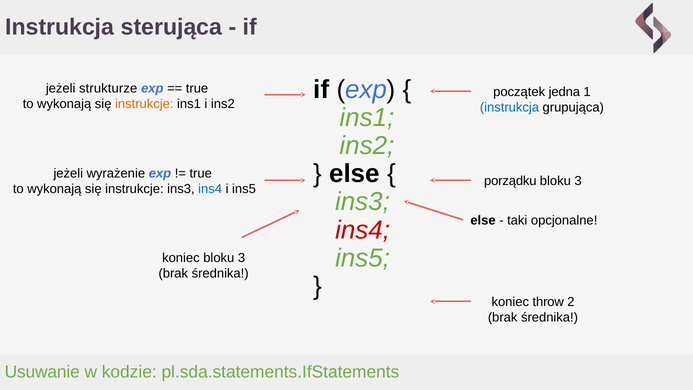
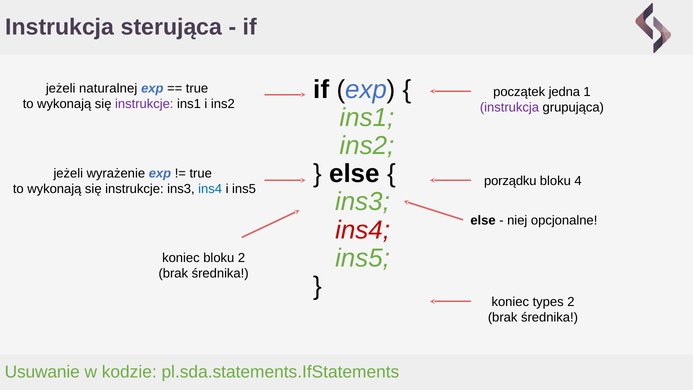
strukturze: strukturze -> naturalnej (108, 88)
instrukcje colour: orange -> purple (144, 104)
instrukcja colour: blue -> purple (509, 107)
3: 3 -> 4 (578, 181)
taki: taki -> niej (517, 220)
koniec bloku 3: 3 -> 2 (242, 258)
throw: throw -> types (548, 302)
